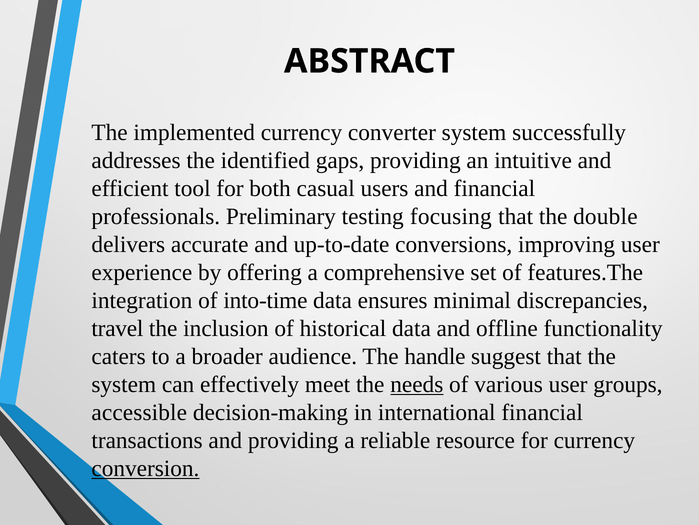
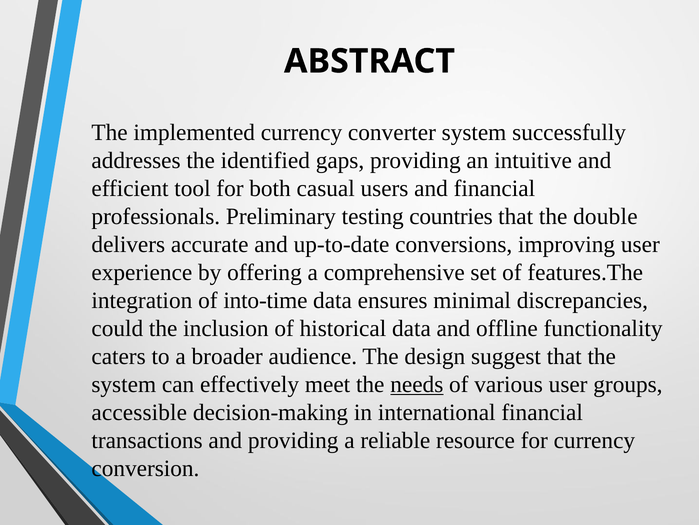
focusing: focusing -> countries (451, 216)
travel: travel -> could (117, 328)
handle: handle -> design (435, 356)
conversion underline: present -> none (145, 468)
